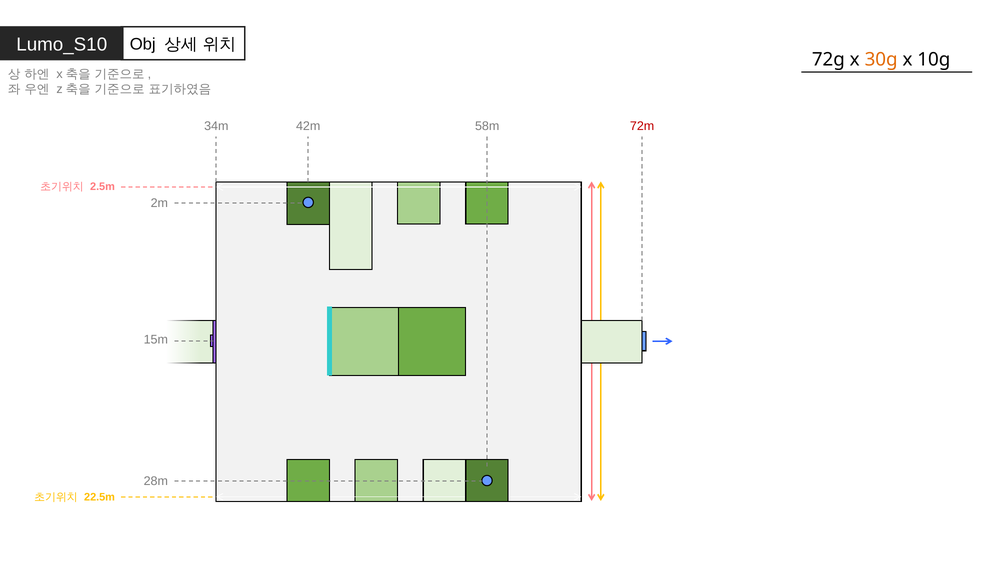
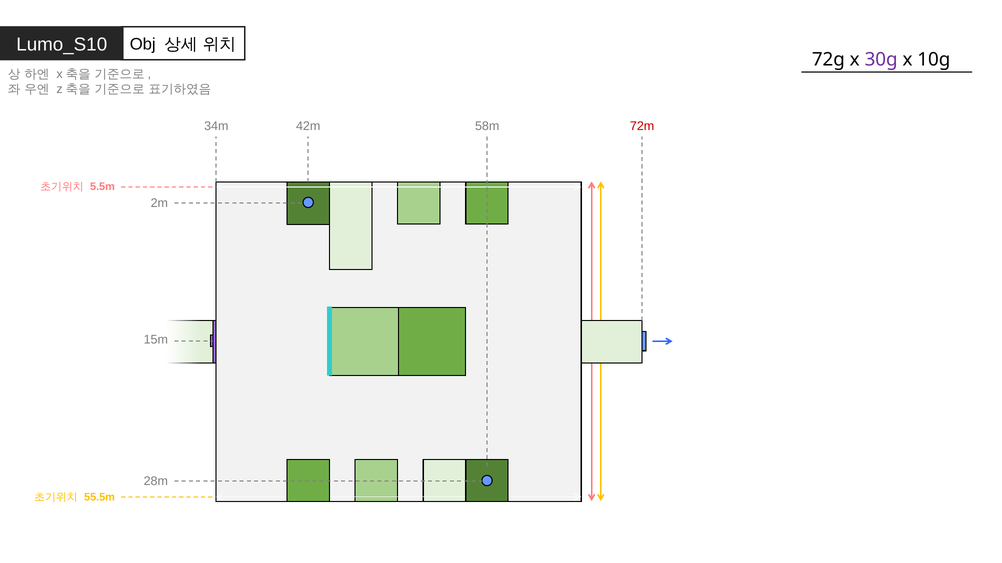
30g colour: orange -> purple (881, 60)
2.5m: 2.5m -> 5.5m (102, 187)
22.5m: 22.5m -> 55.5m (100, 498)
